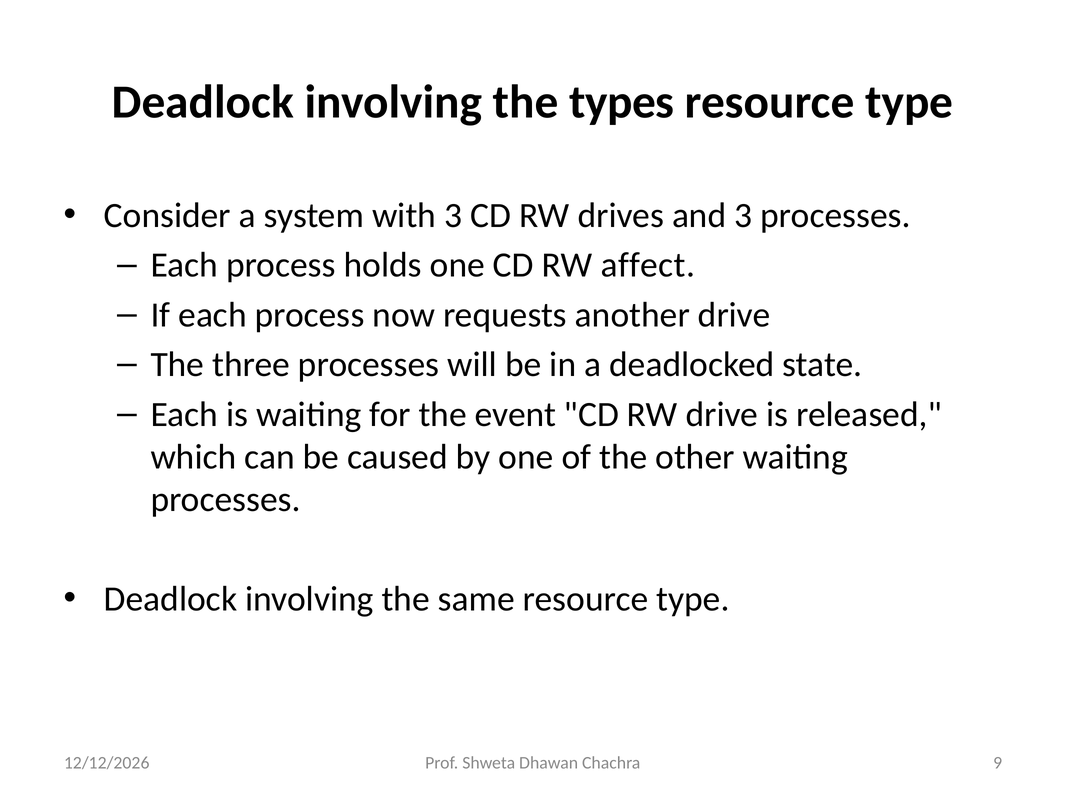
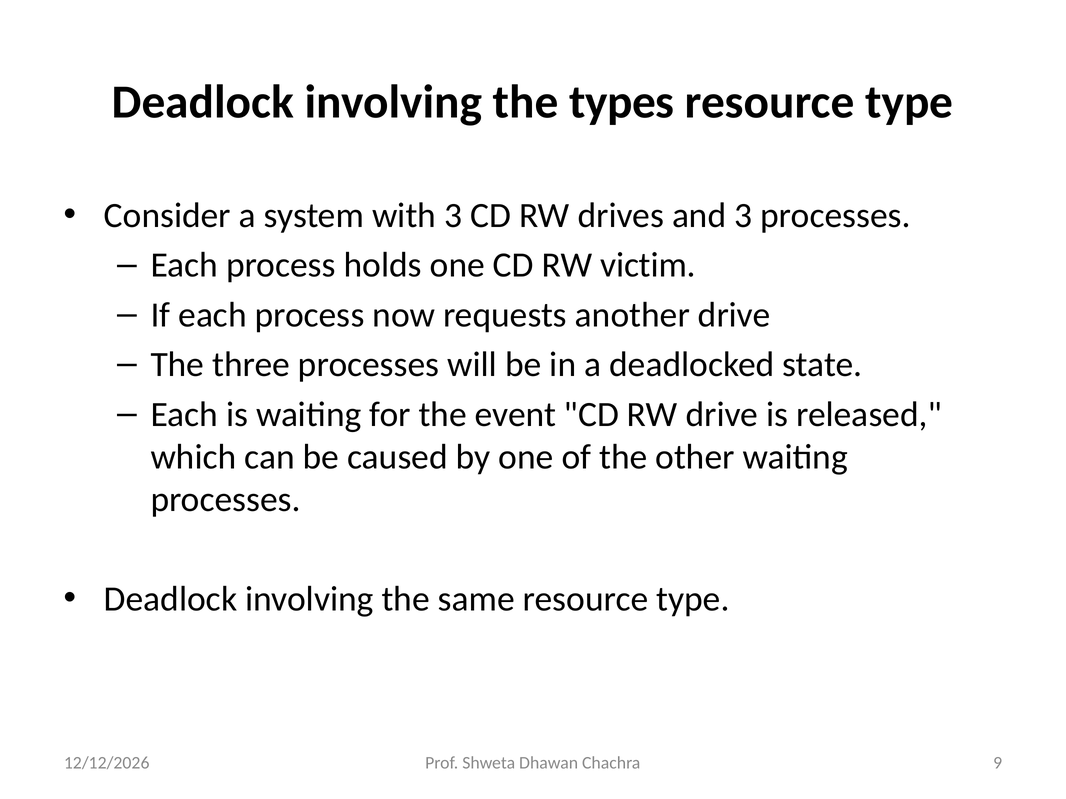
affect: affect -> victim (648, 265)
